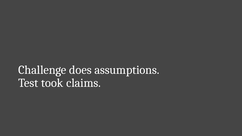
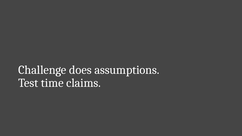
took: took -> time (52, 83)
